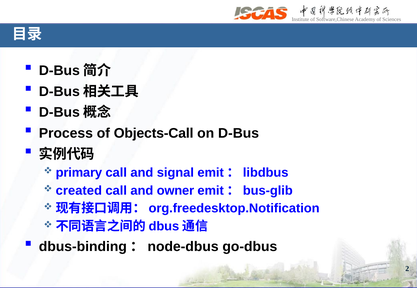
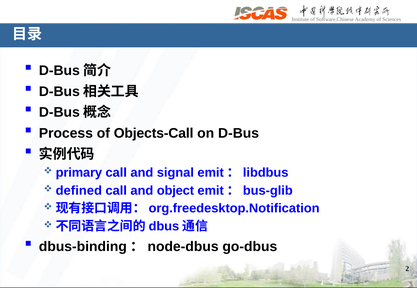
created: created -> defined (79, 191)
owner: owner -> object (175, 191)
